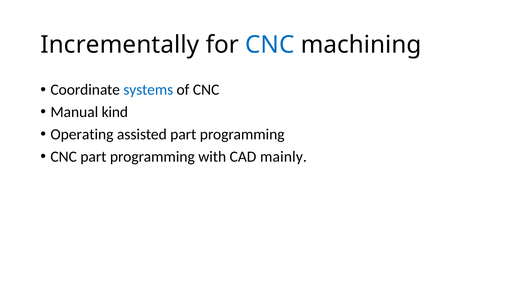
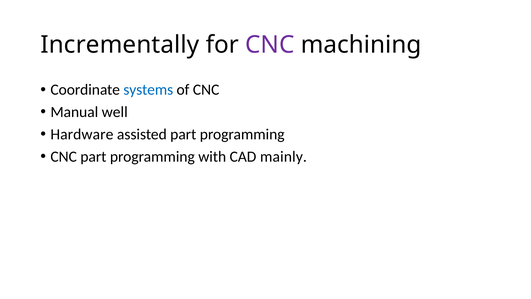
CNC colour: blue -> purple (270, 45)
kind: kind -> well (115, 112)
Operating: Operating -> Hardware (82, 134)
